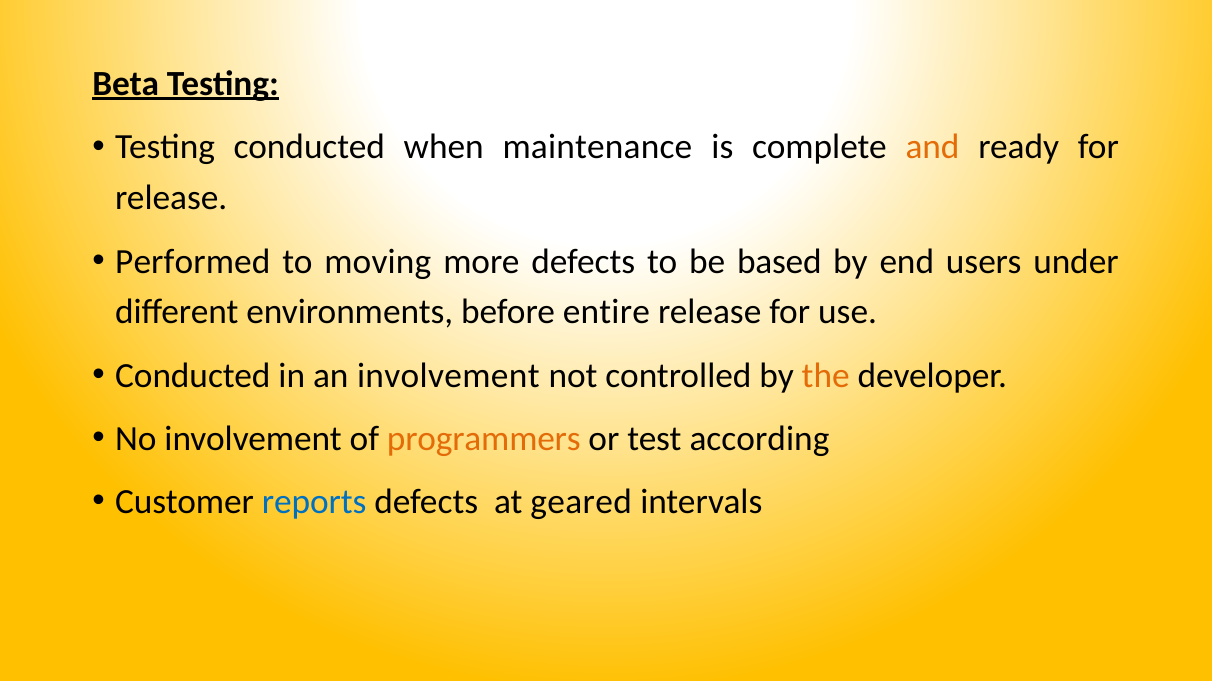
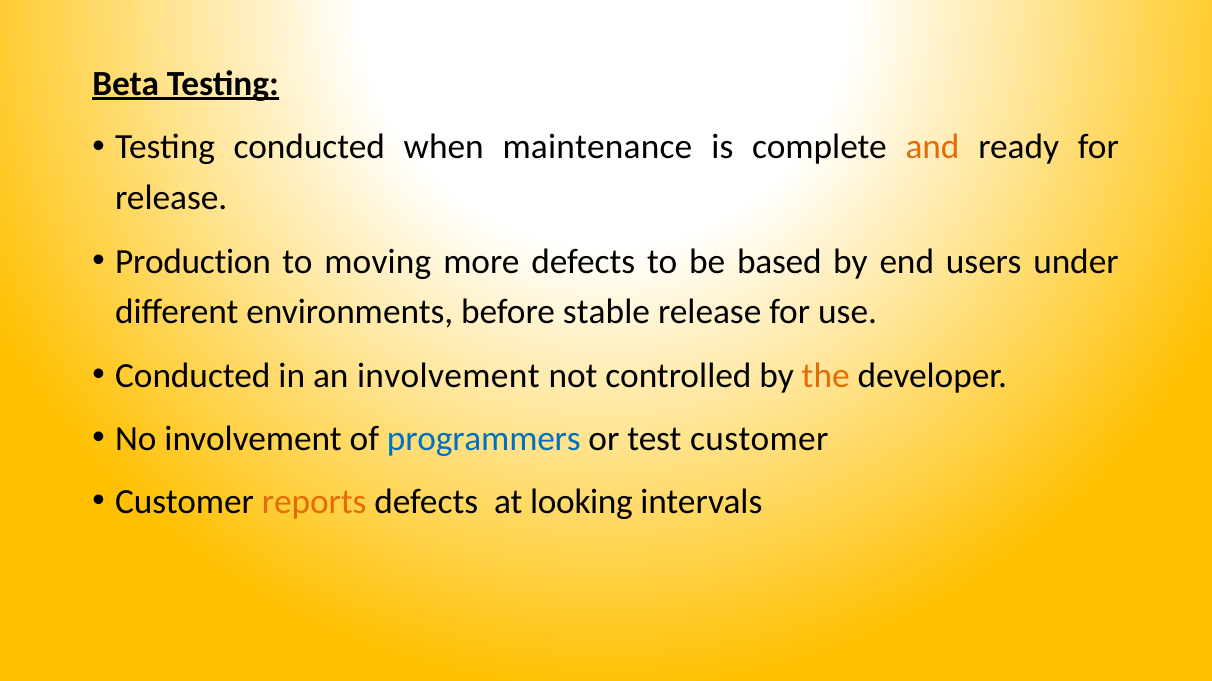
Performed: Performed -> Production (193, 262)
entire: entire -> stable (606, 312)
programmers colour: orange -> blue (484, 439)
test according: according -> customer (759, 439)
reports colour: blue -> orange (314, 503)
geared: geared -> looking (582, 503)
